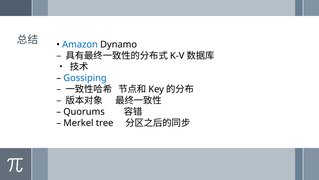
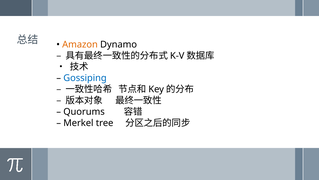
Amazon colour: blue -> orange (80, 44)
